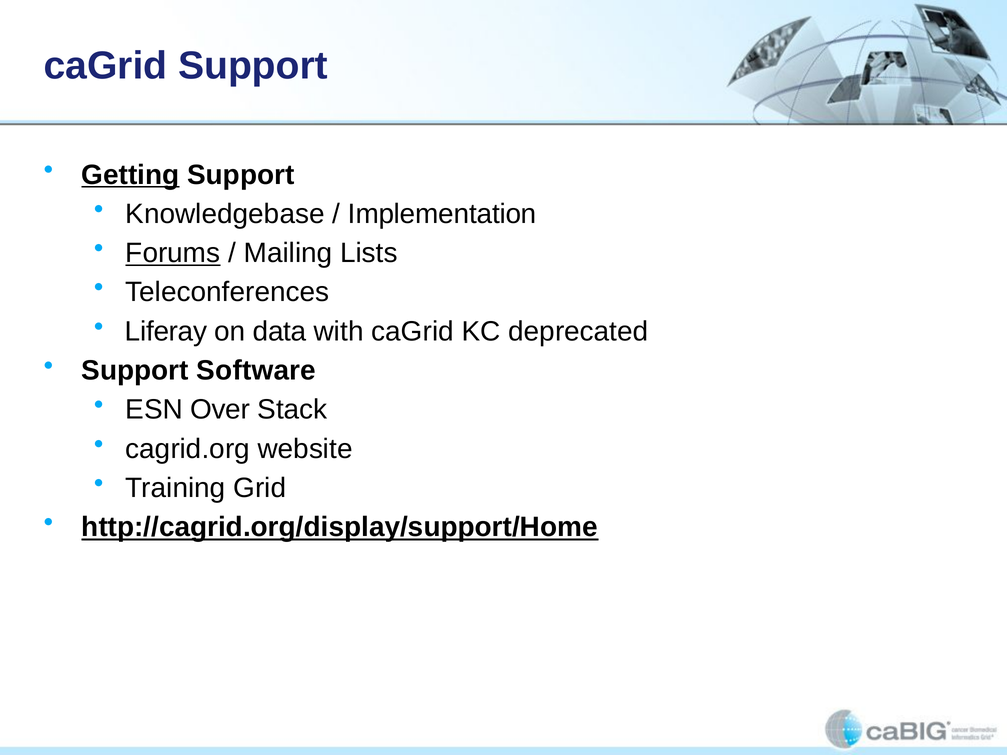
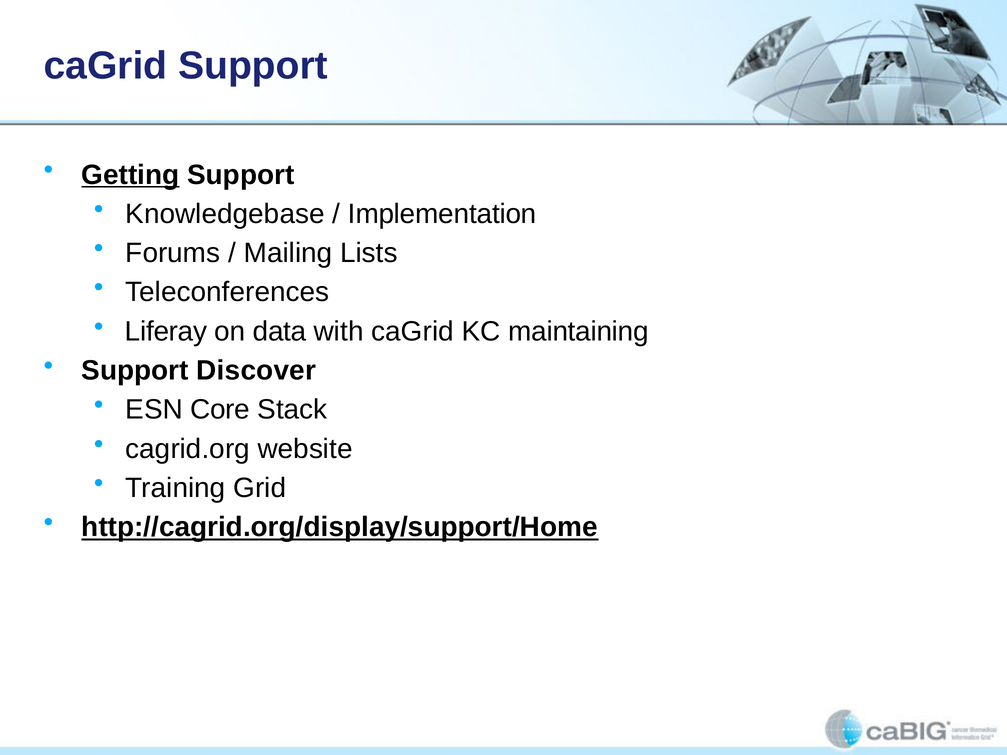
Forums underline: present -> none (173, 253)
deprecated: deprecated -> maintaining (578, 332)
Software: Software -> Discover (256, 371)
Over: Over -> Core (220, 410)
